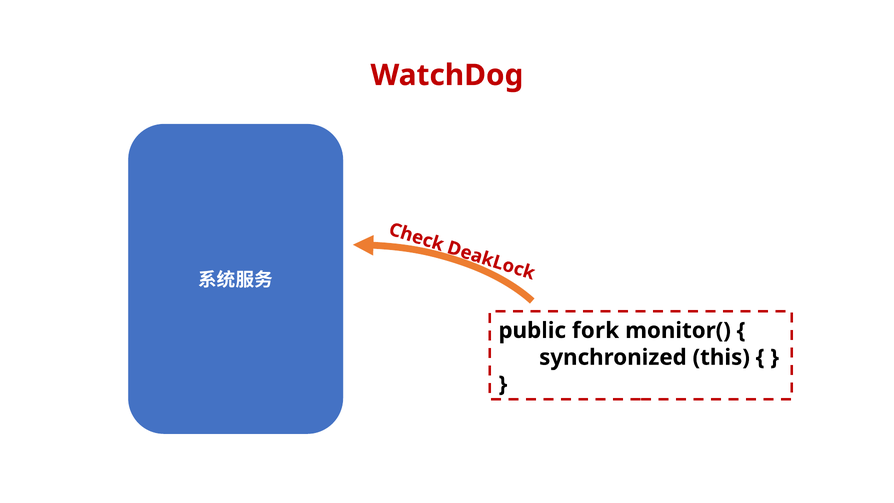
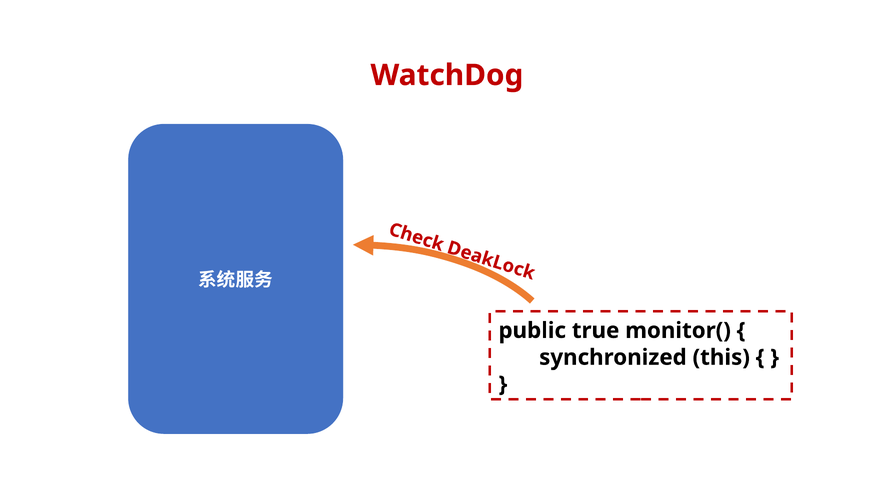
fork: fork -> true (596, 330)
